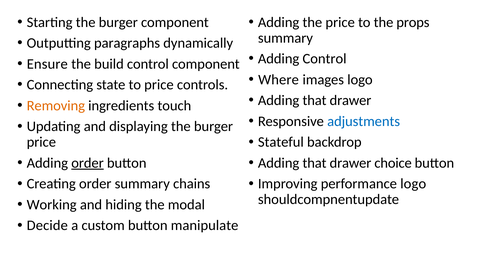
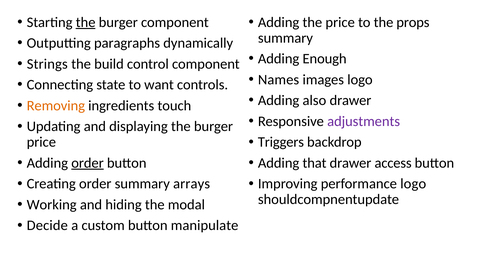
the underline: none -> present (86, 22)
Adding Control: Control -> Enough (325, 59)
Ensure: Ensure -> Strings (47, 64)
Where: Where -> Names (279, 80)
to price: price -> want (159, 85)
that: that -> also (314, 100)
adjustments colour: blue -> purple (364, 121)
Stateful: Stateful -> Triggers (281, 142)
choice: choice -> access (393, 163)
chains: chains -> arrays (192, 184)
